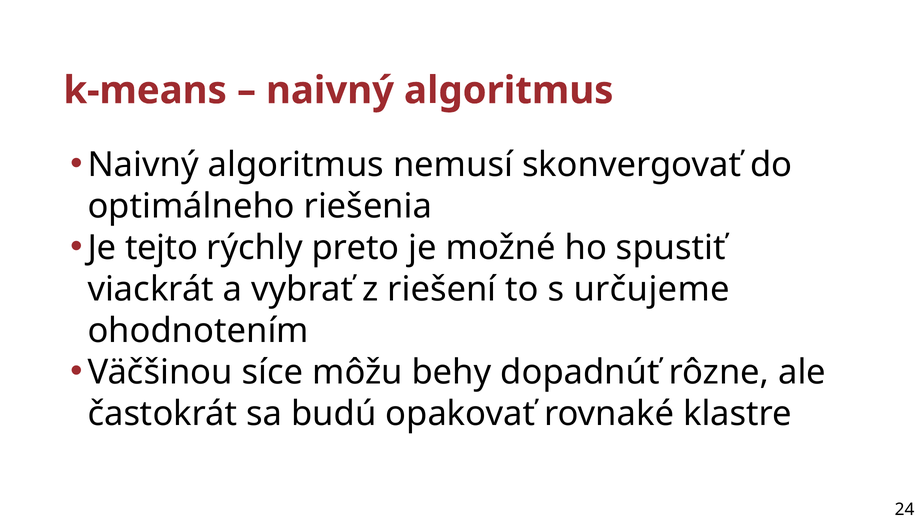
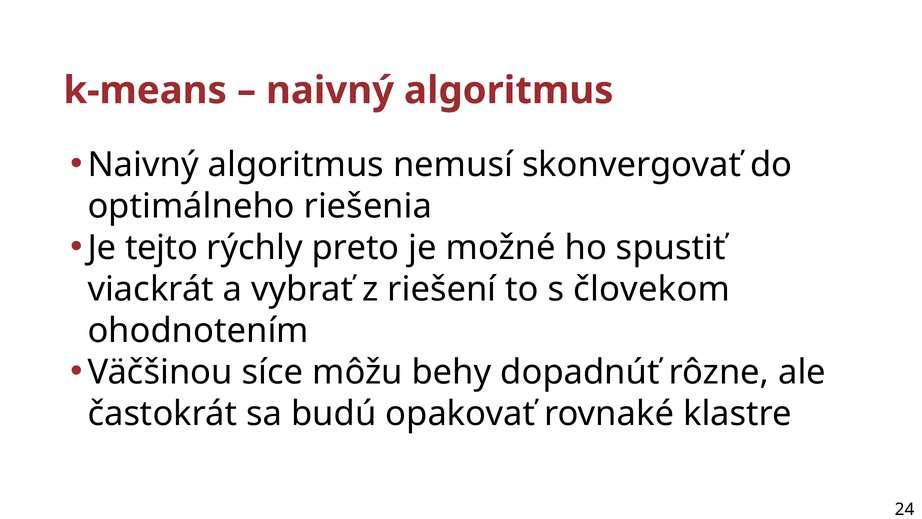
určujeme: určujeme -> človekom (652, 289)
